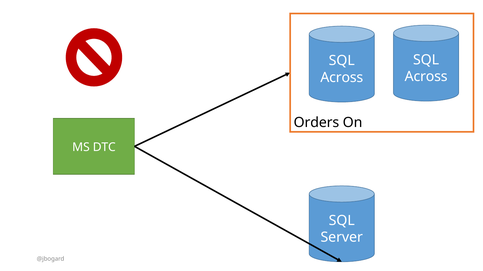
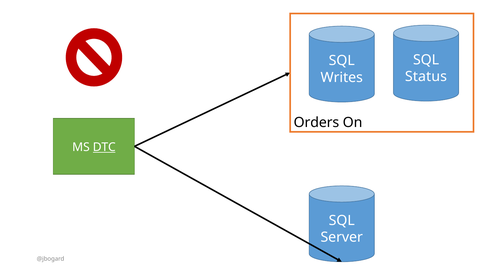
Across: Across -> Status (426, 77)
Across: Across -> Writes (342, 78)
DTC underline: none -> present (104, 148)
